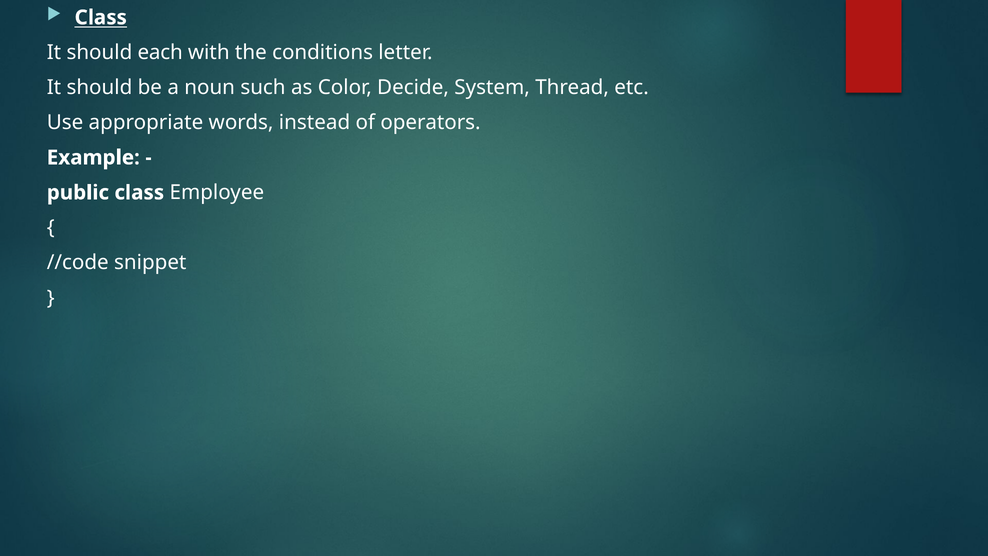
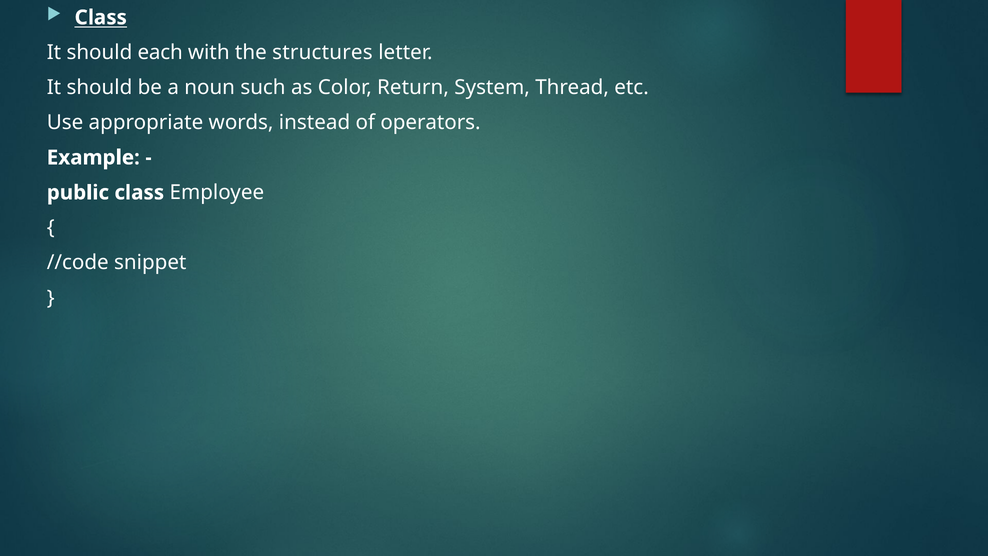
conditions: conditions -> structures (322, 53)
Decide: Decide -> Return (413, 88)
